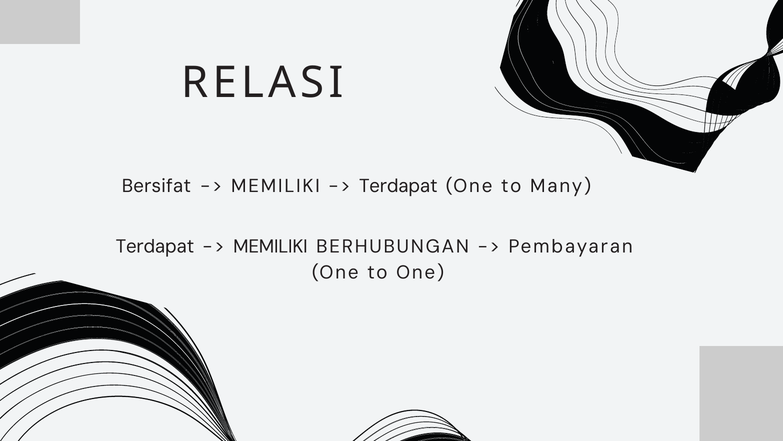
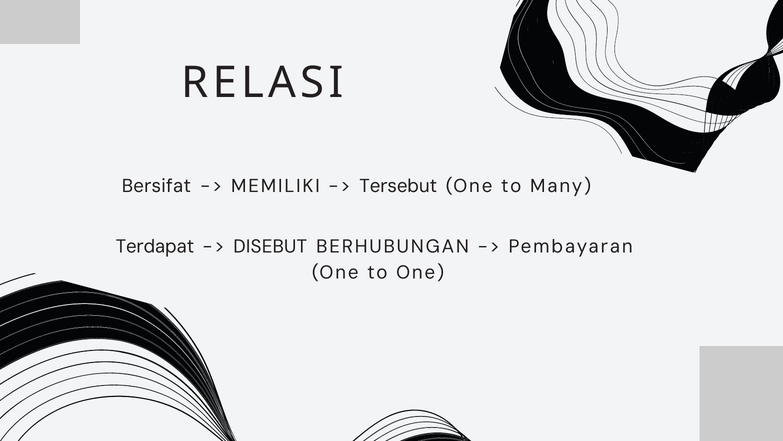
Terdapat: Terdapat -> Tersebut (398, 186)
MEMILIKI: MEMILIKI -> DISEBUT (270, 246)
